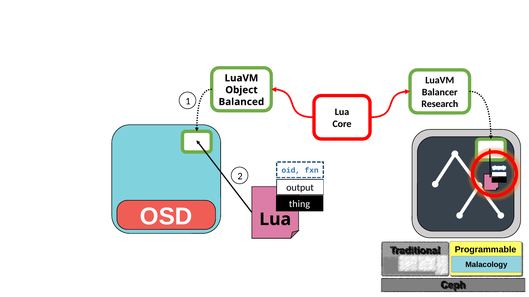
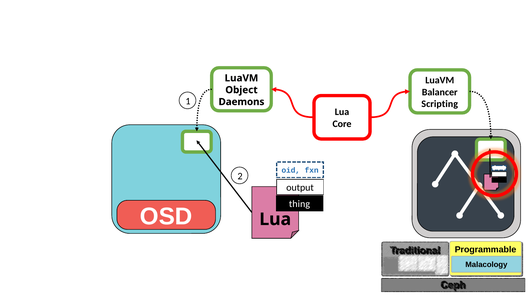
Research: Research -> Scripting (440, 104)
Balanced: Balanced -> Daemons (241, 102)
